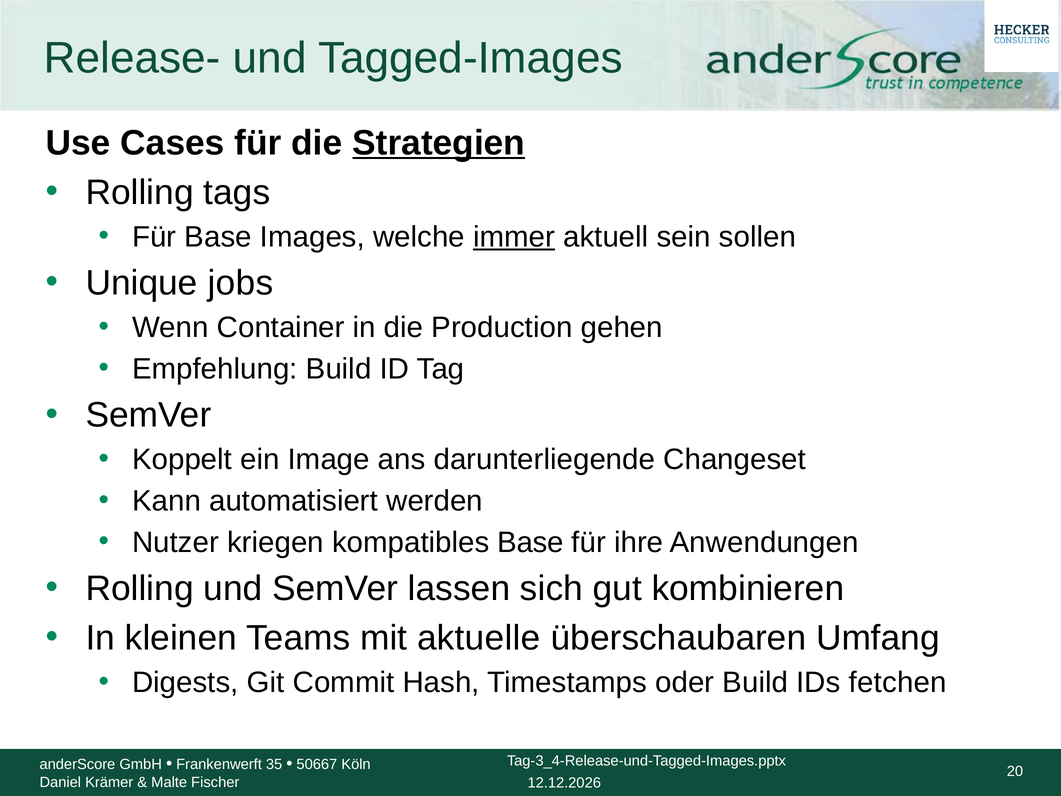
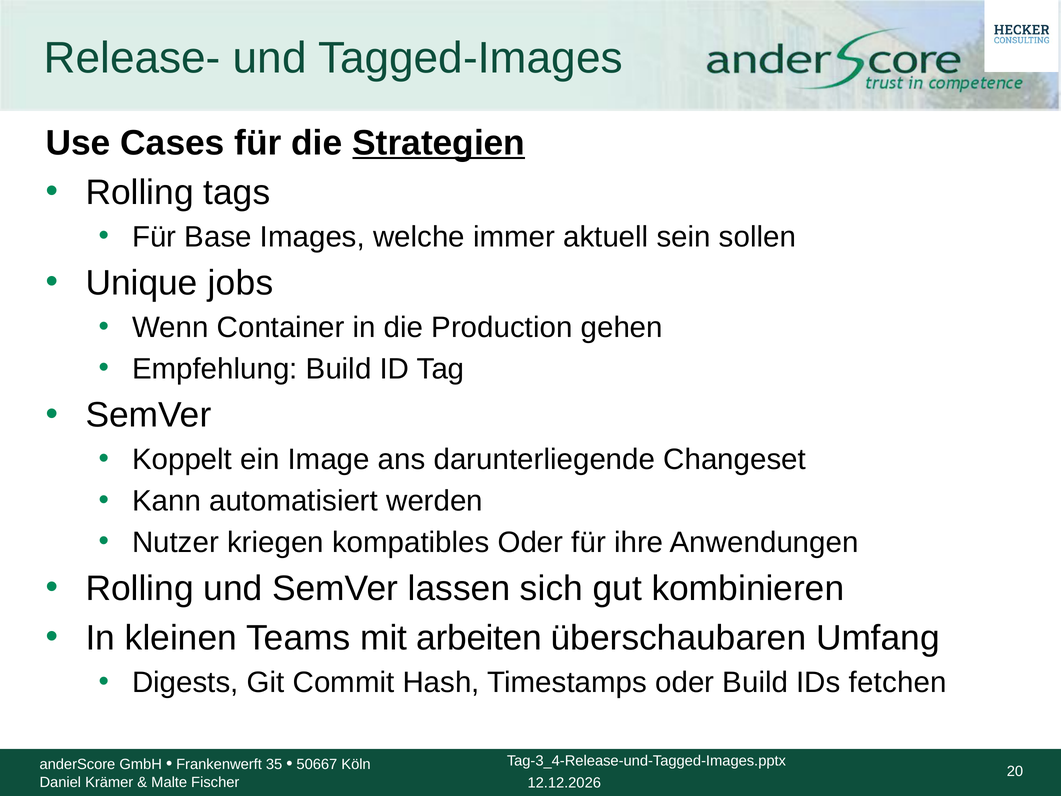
immer underline: present -> none (514, 237)
kompatibles Base: Base -> Oder (530, 542)
aktuelle: aktuelle -> arbeiten (479, 638)
